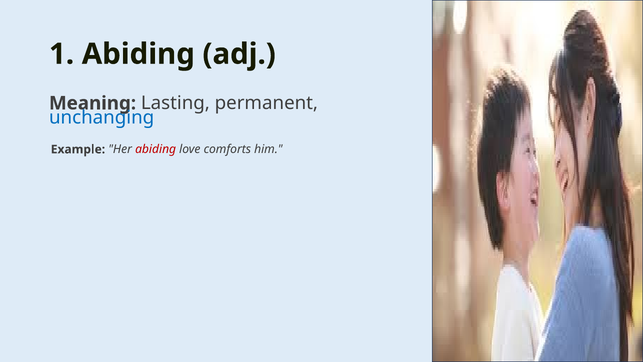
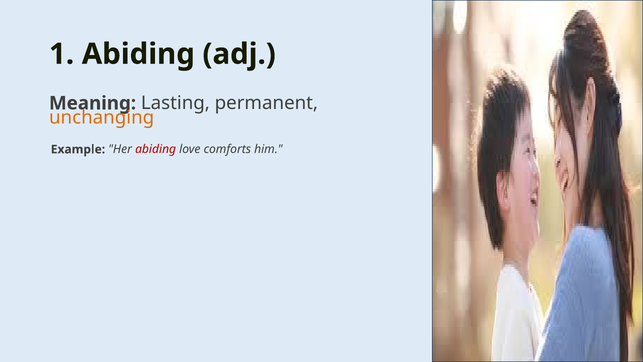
unchanging colour: blue -> orange (102, 117)
